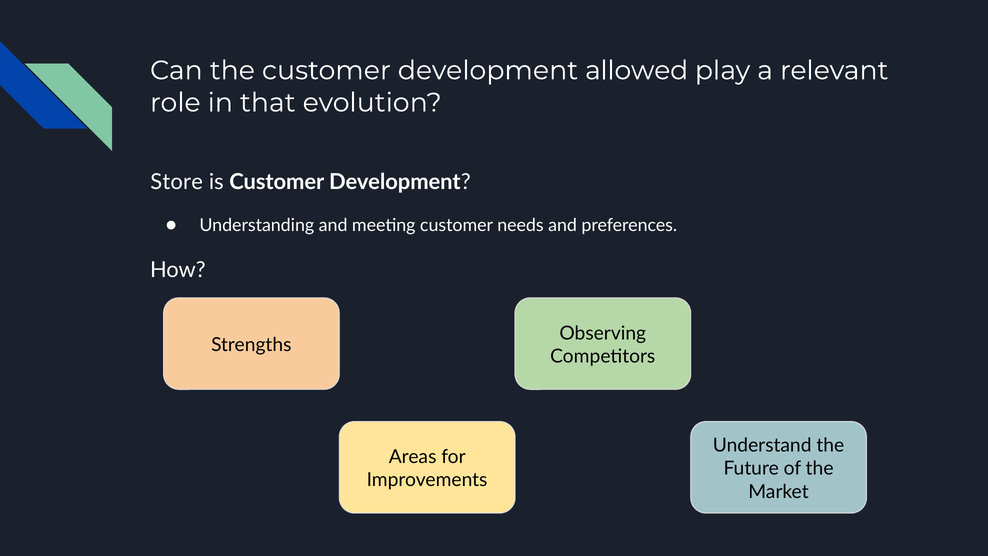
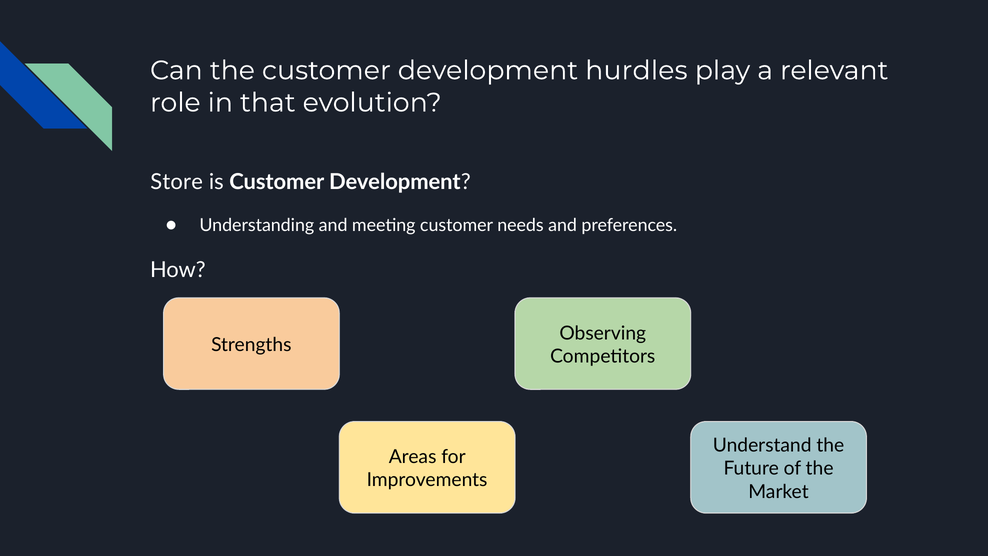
allowed: allowed -> hurdles (636, 70)
